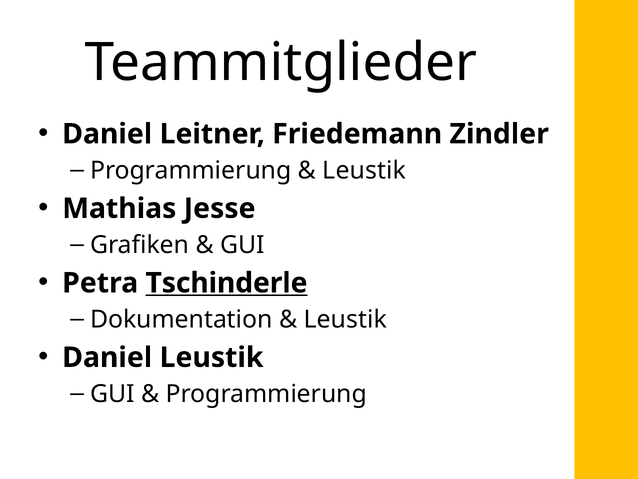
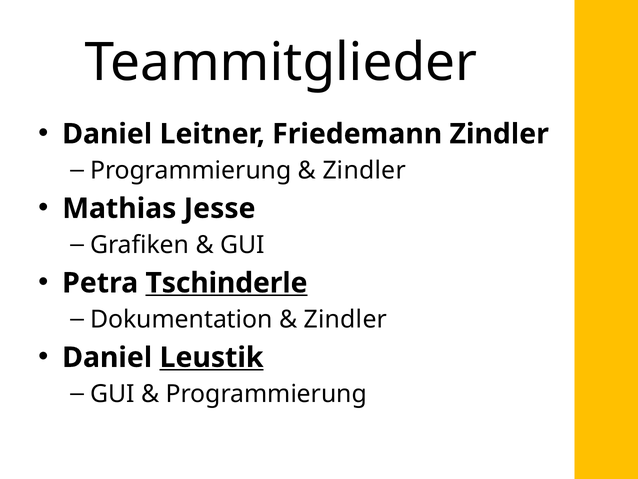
Leustik: Leustik -> Zindler (364, 170)
Leustik: Leustik -> Zindler (345, 319)
Leustik underline: none -> present (212, 357)
